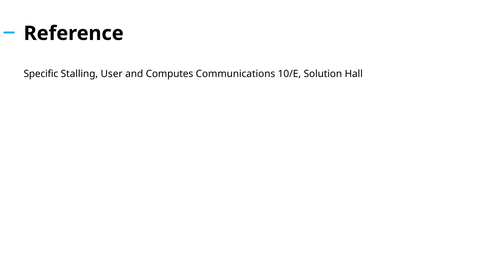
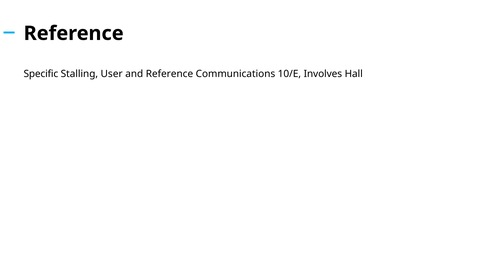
and Computes: Computes -> Reference (169, 74)
Solution: Solution -> Involves (323, 74)
